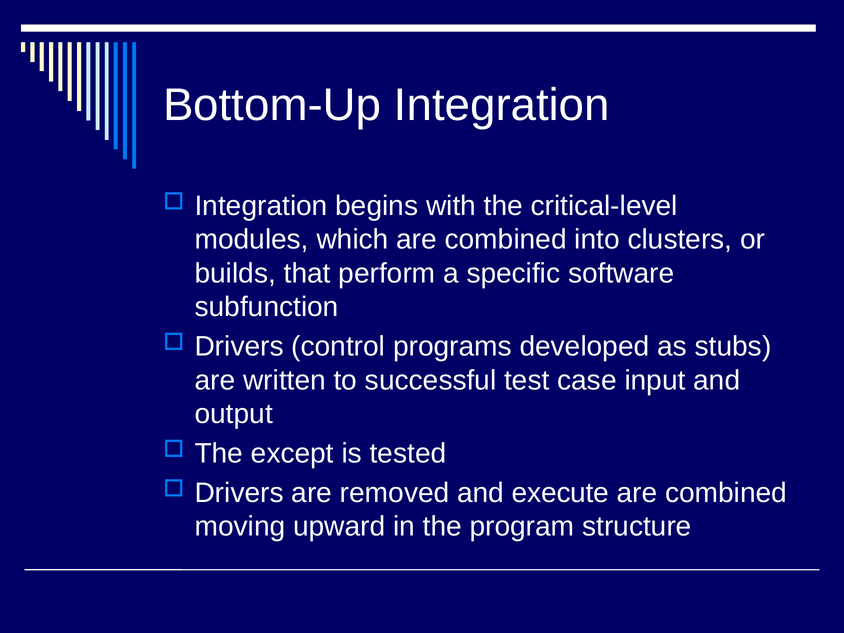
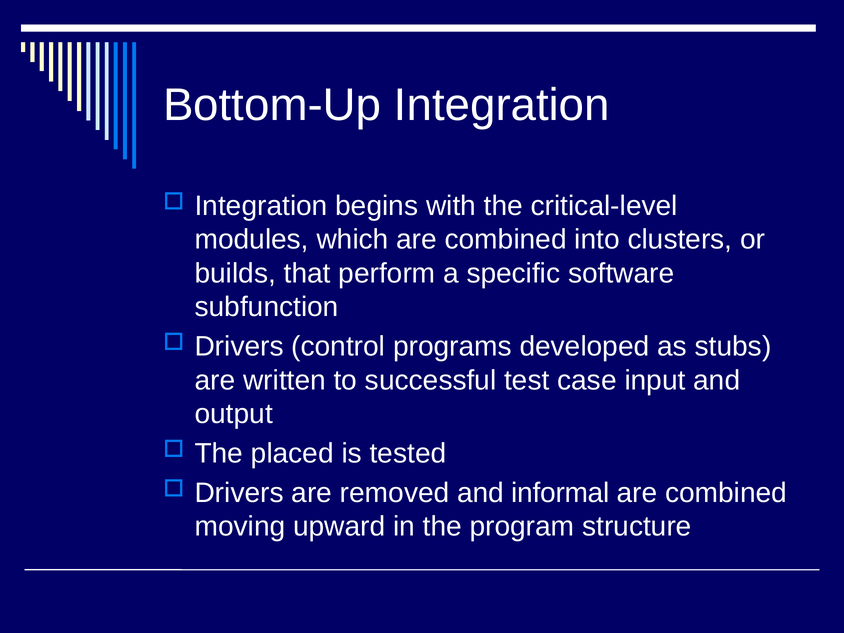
except: except -> placed (292, 453)
execute: execute -> informal (560, 493)
